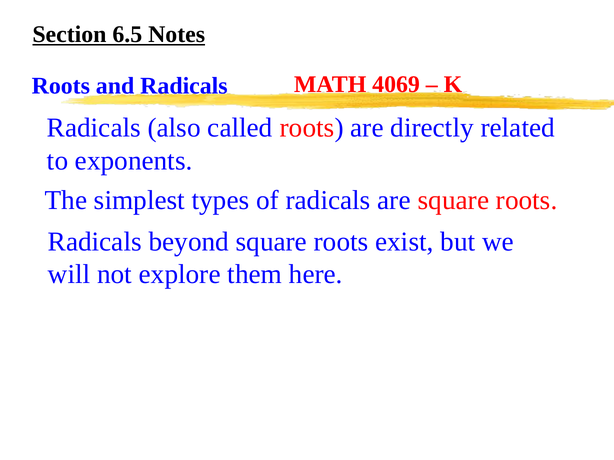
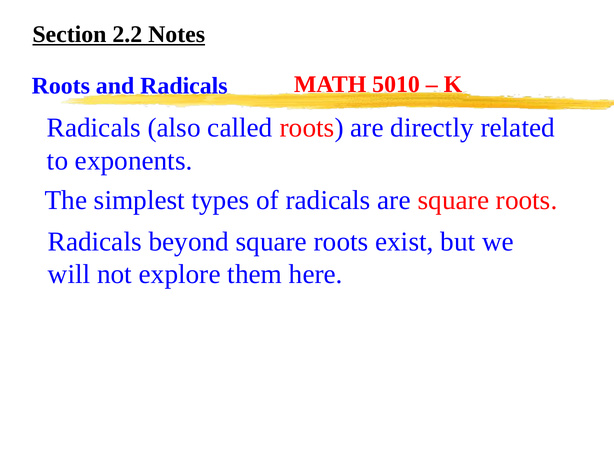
6.5: 6.5 -> 2.2 (127, 34)
4069: 4069 -> 5010 (396, 84)
